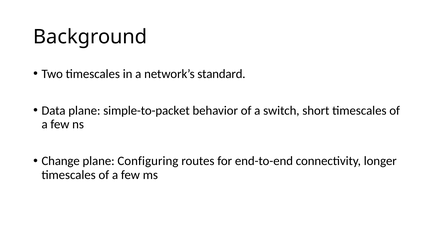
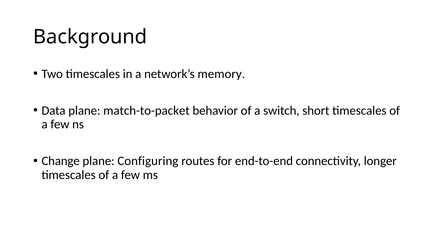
standard: standard -> memory (221, 74)
simple-to-packet: simple-to-packet -> match-to-packet (146, 111)
